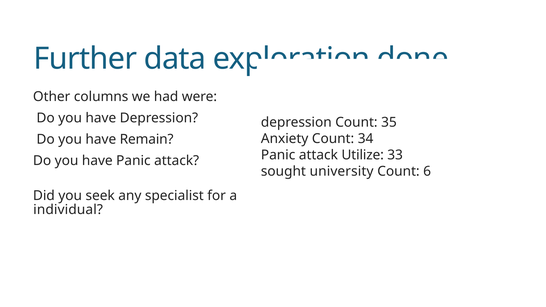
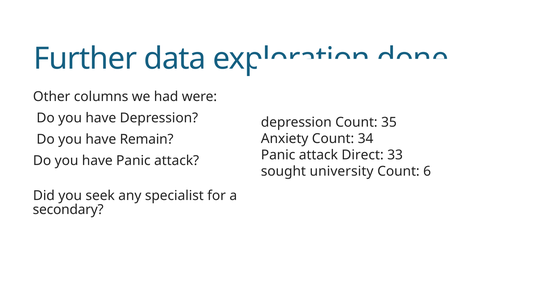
Utilize: Utilize -> Direct (363, 155)
individual: individual -> secondary (68, 210)
